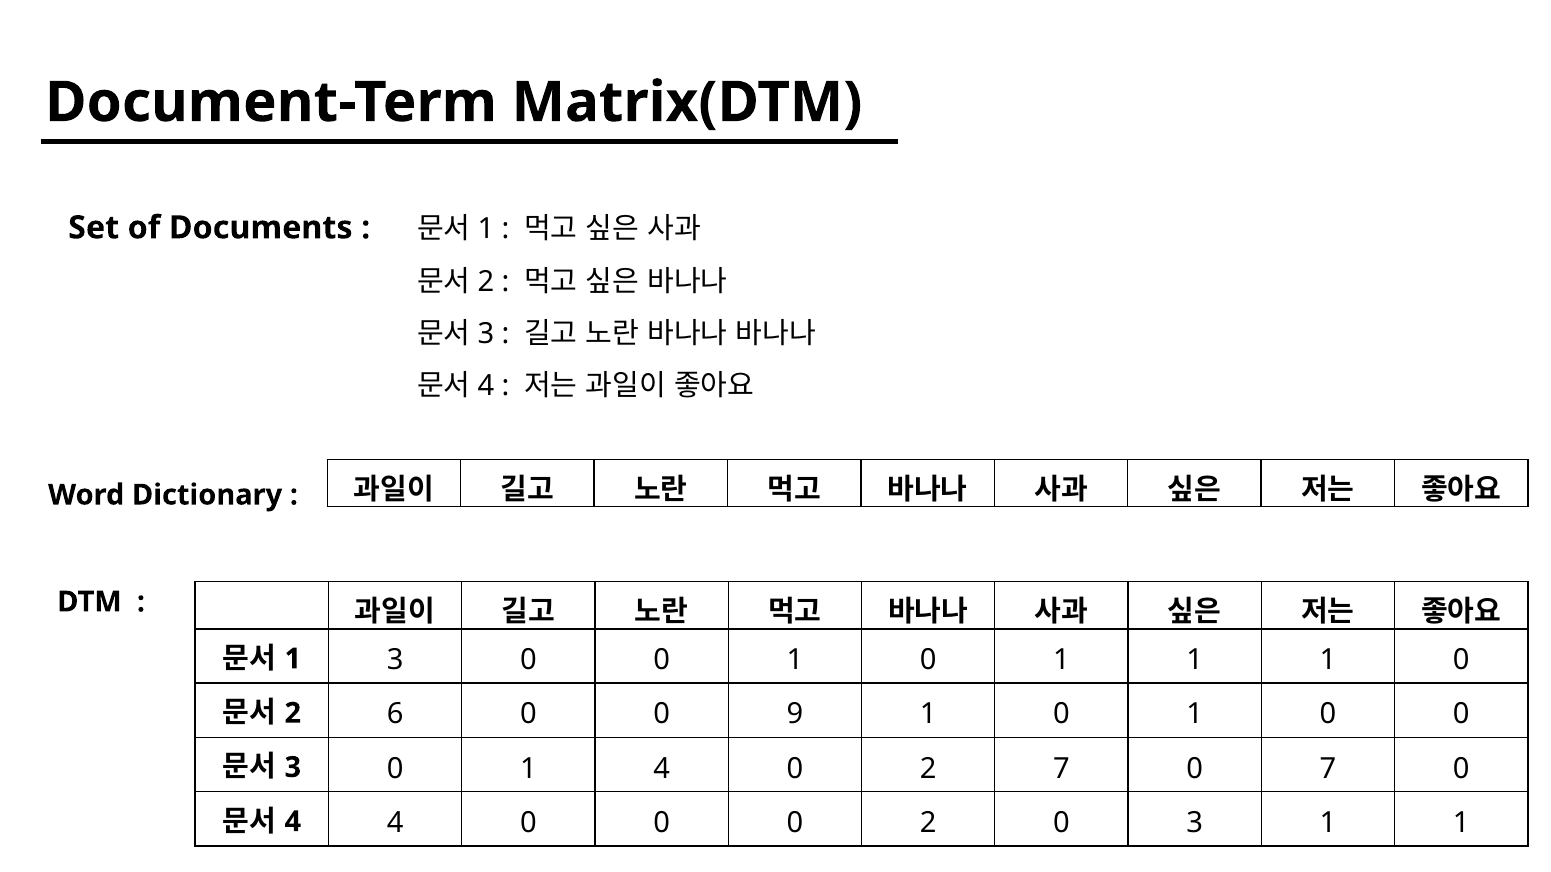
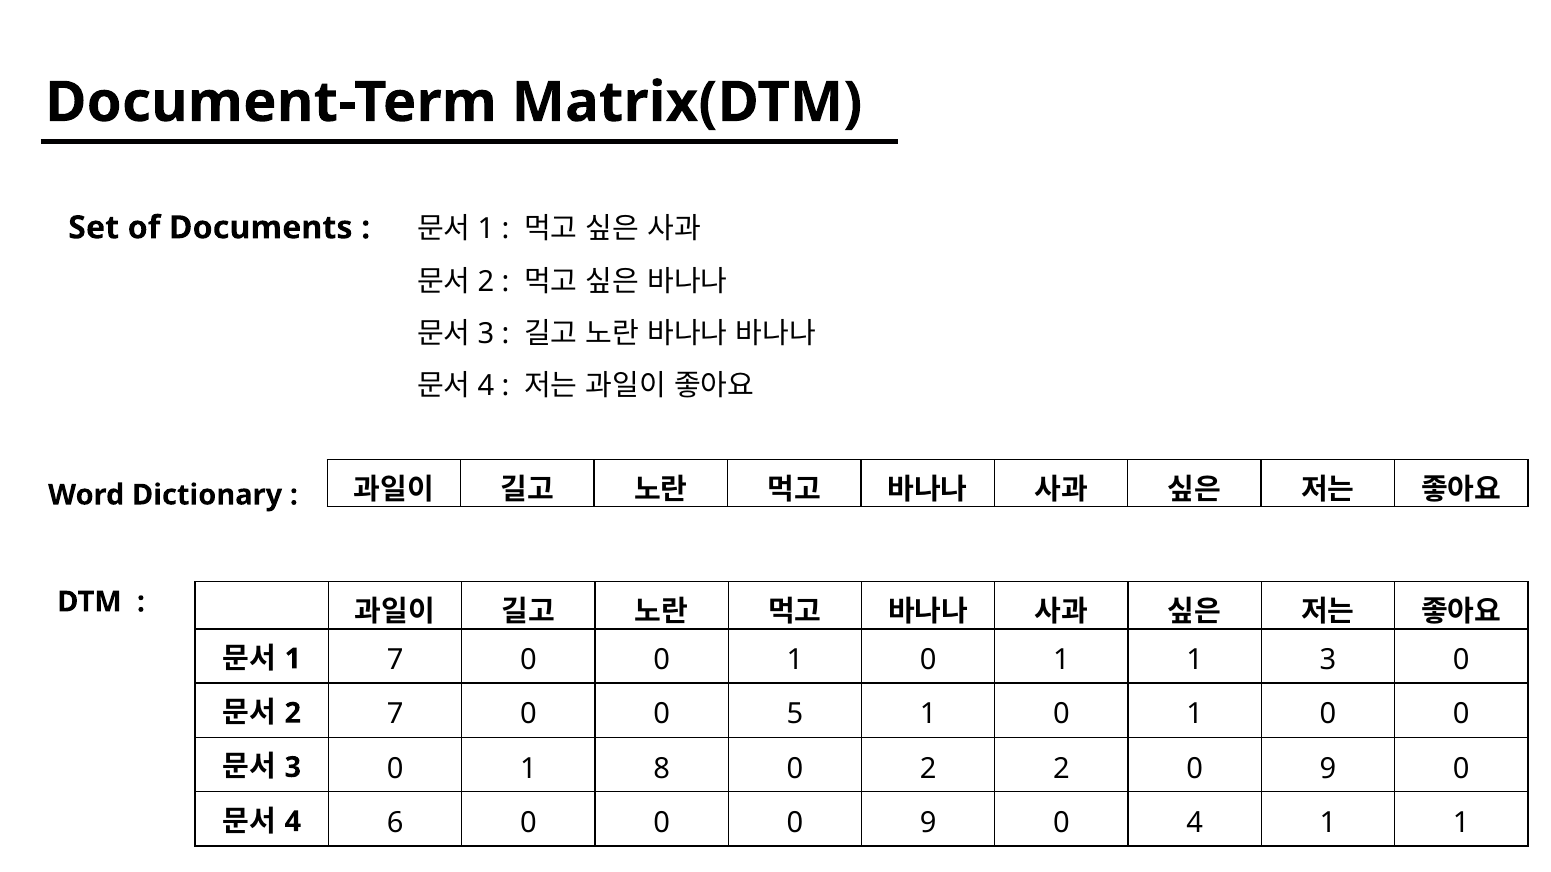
1 3: 3 -> 7 (395, 660)
1 1 1: 1 -> 3 (1328, 660)
2 6: 6 -> 7 (395, 715)
9: 9 -> 5 (795, 715)
1 4: 4 -> 8 (662, 769)
2 7: 7 -> 2 (1062, 769)
7: 7 -> 9 (1328, 769)
4: 4 -> 6 (395, 823)
0 0 2: 2 -> 9 (928, 823)
0 3: 3 -> 4 (1195, 823)
